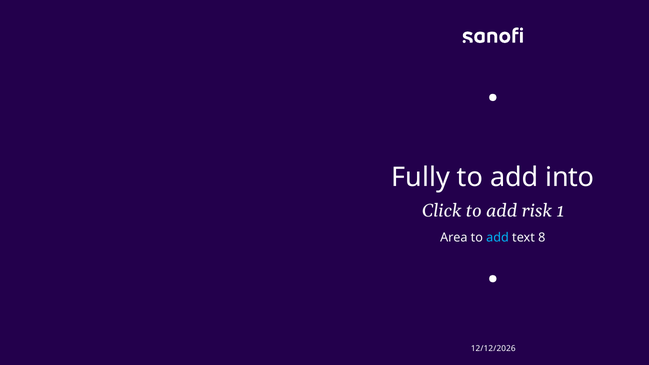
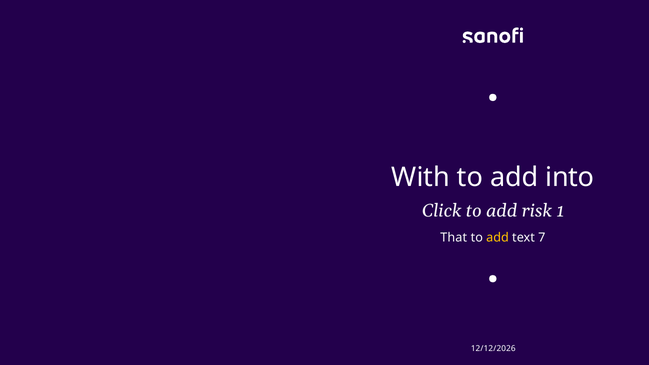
Fully: Fully -> With (421, 177)
Area: Area -> That (454, 237)
add colour: light blue -> yellow (498, 237)
8: 8 -> 7 (542, 237)
